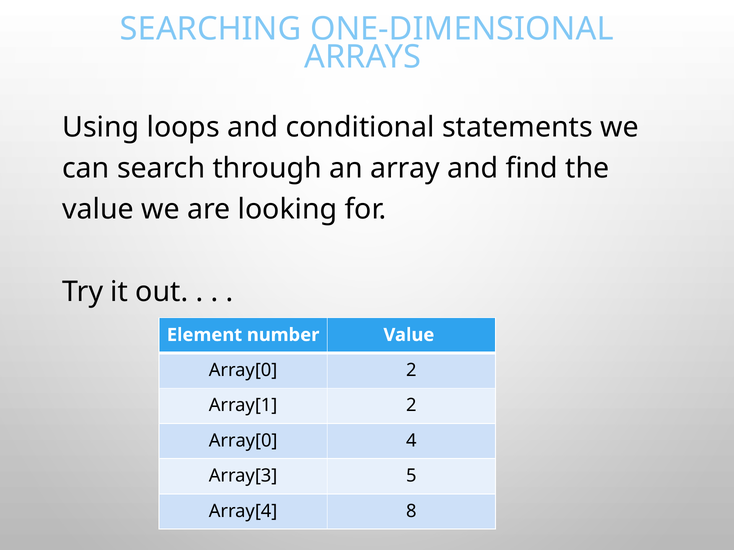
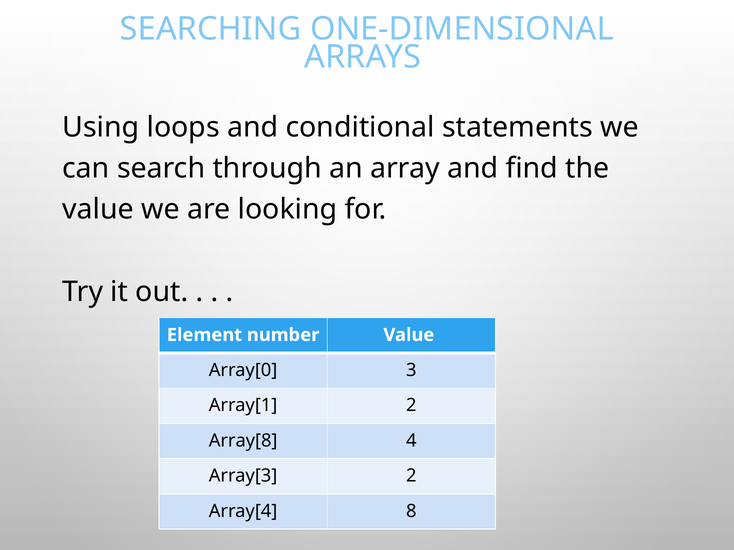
Array[0 2: 2 -> 3 (411, 371)
Array[0: Array[0 -> Array[8 (243, 441)
Array[3 5: 5 -> 2 (411, 476)
